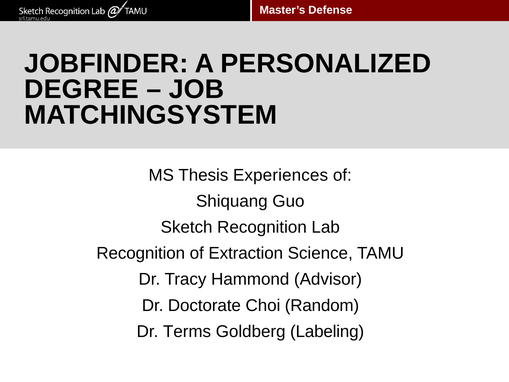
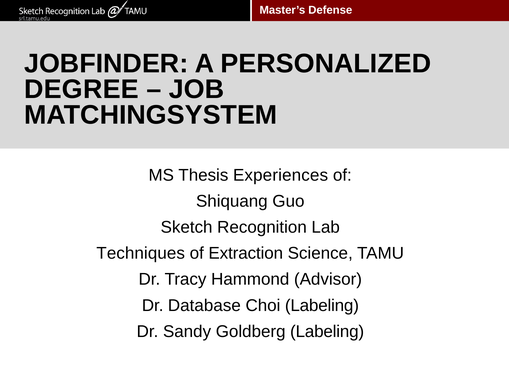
Recognition: Recognition -> Techniques (141, 253)
Doctorate: Doctorate -> Database (204, 305)
Choi Random: Random -> Labeling (322, 305)
Terms: Terms -> Sandy (187, 331)
